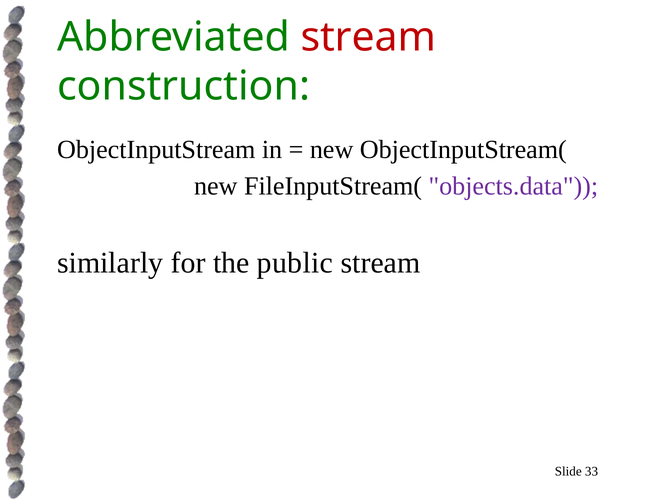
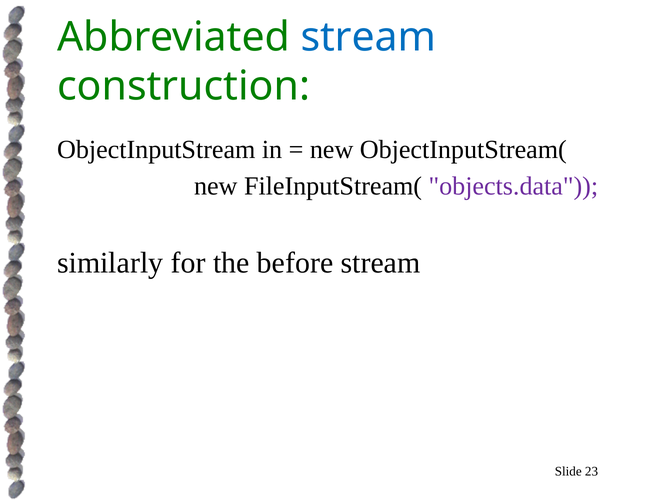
stream colour: red -> blue (368, 37)
public: public -> before (295, 263)
33: 33 -> 23 (592, 471)
